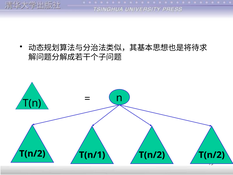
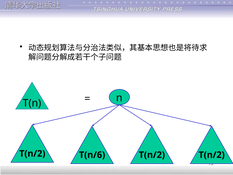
T(n/1: T(n/1 -> T(n/6 (92, 155)
